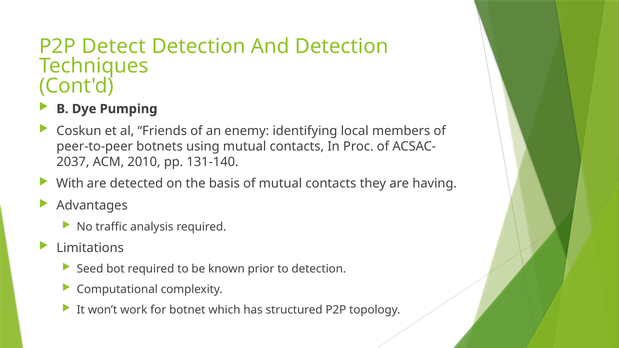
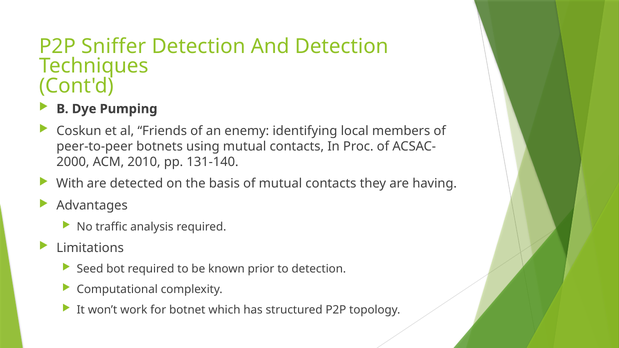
Detect: Detect -> Sniffer (114, 46)
2037: 2037 -> 2000 (73, 162)
